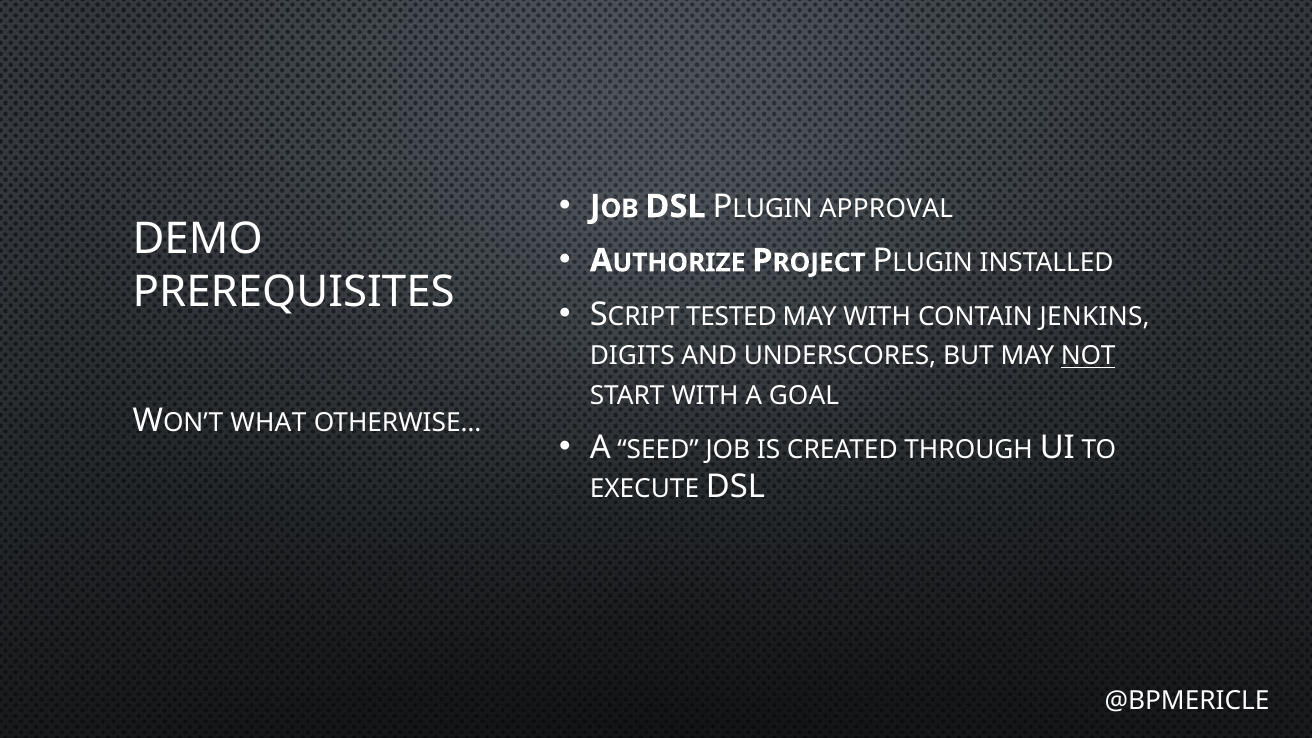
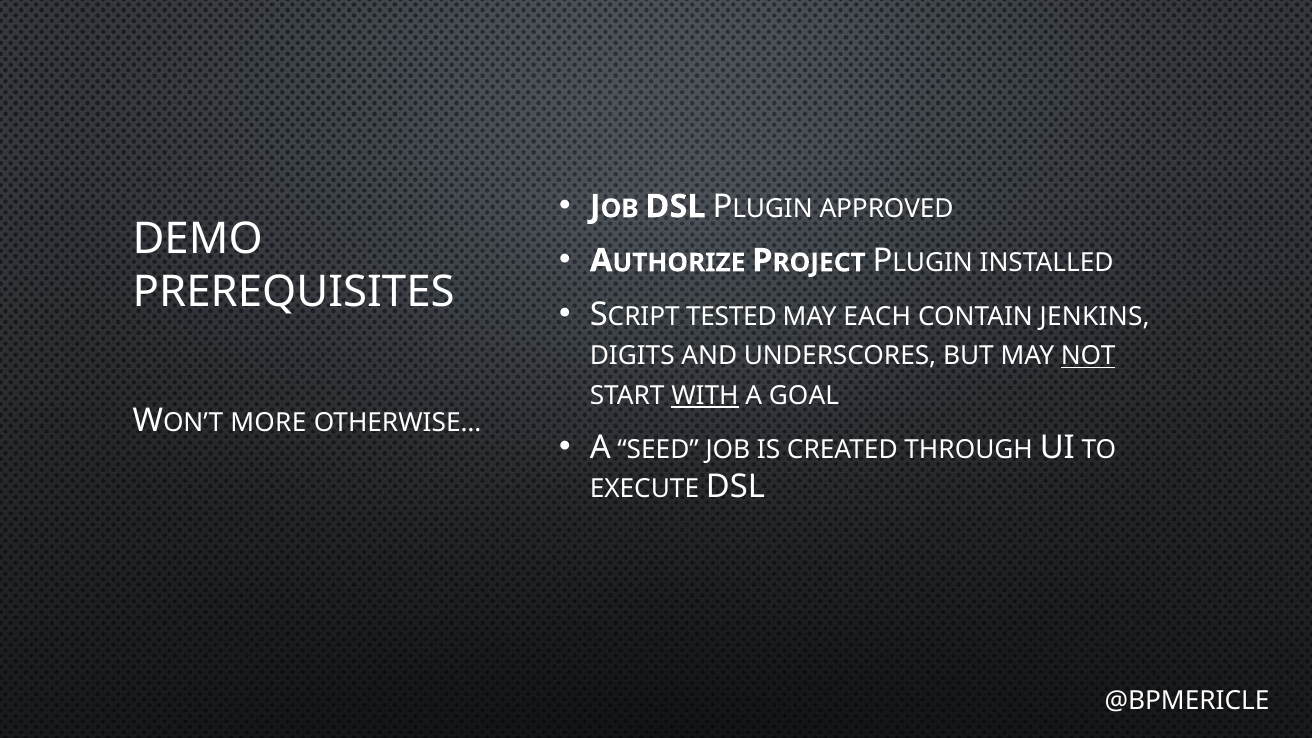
APPROVAL: APPROVAL -> APPROVED (887, 209)
MAY WITH: WITH -> EACH (877, 317)
WITH underline: none -> present (705, 396)
WHAT: WHAT -> MORE (268, 423)
